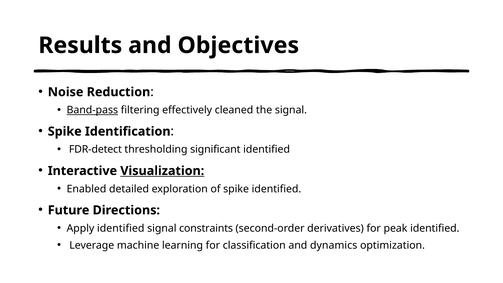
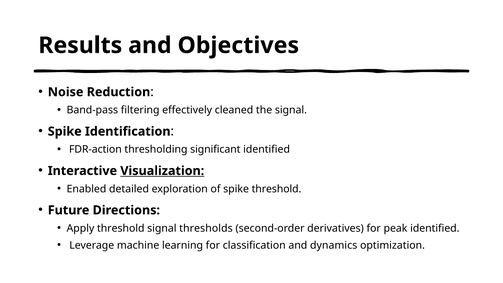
Band-pass underline: present -> none (92, 110)
FDR-detect: FDR-detect -> FDR-action (95, 149)
spike identified: identified -> threshold (277, 189)
Apply identified: identified -> threshold (121, 228)
constraints: constraints -> thresholds (206, 228)
